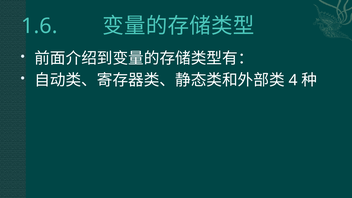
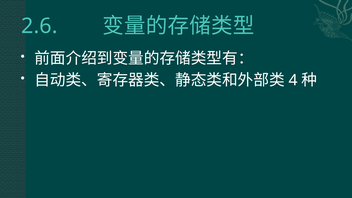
1.6: 1.6 -> 2.6 (39, 26)
